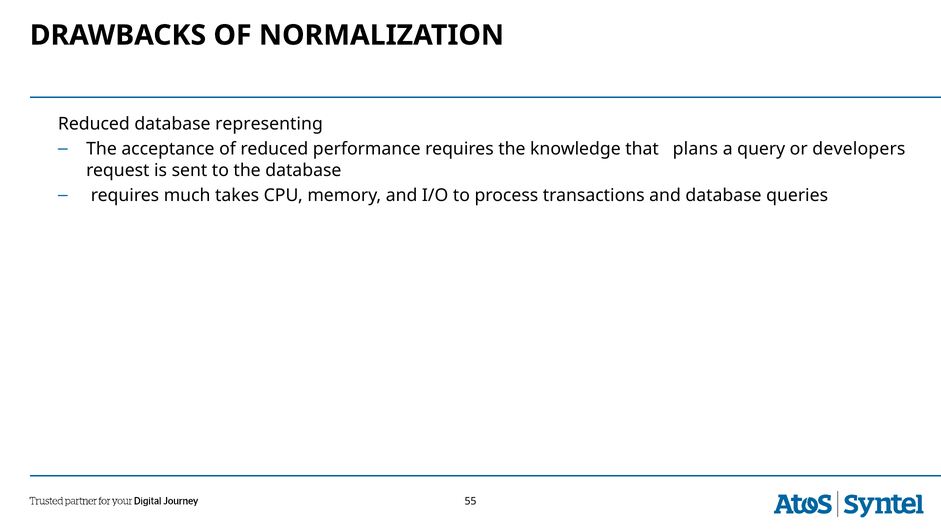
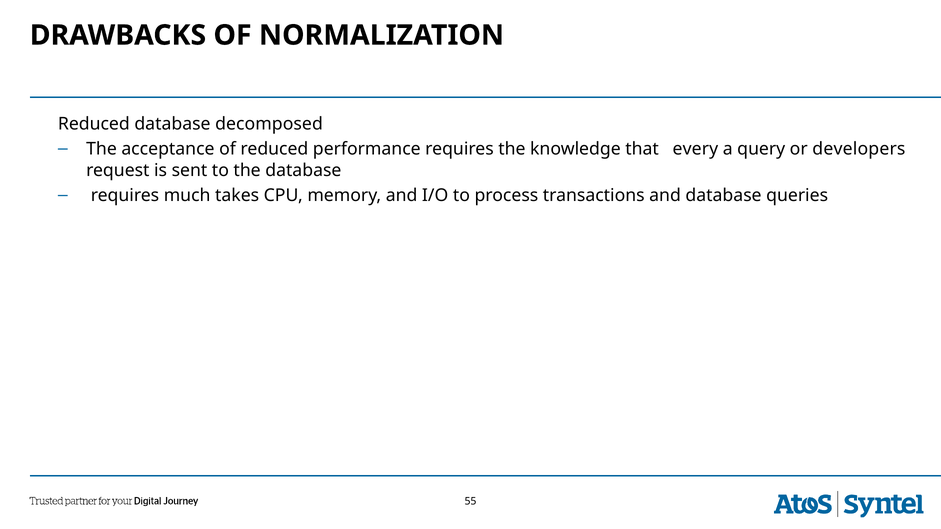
representing: representing -> decomposed (269, 124)
plans: plans -> every (695, 149)
